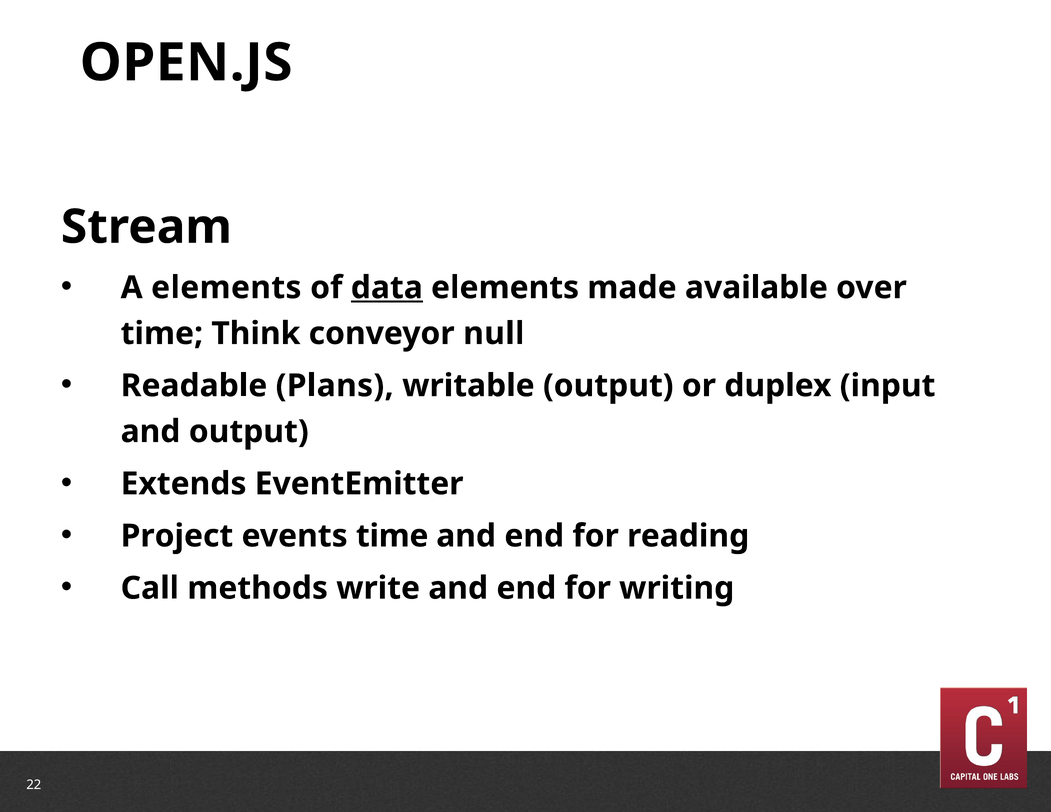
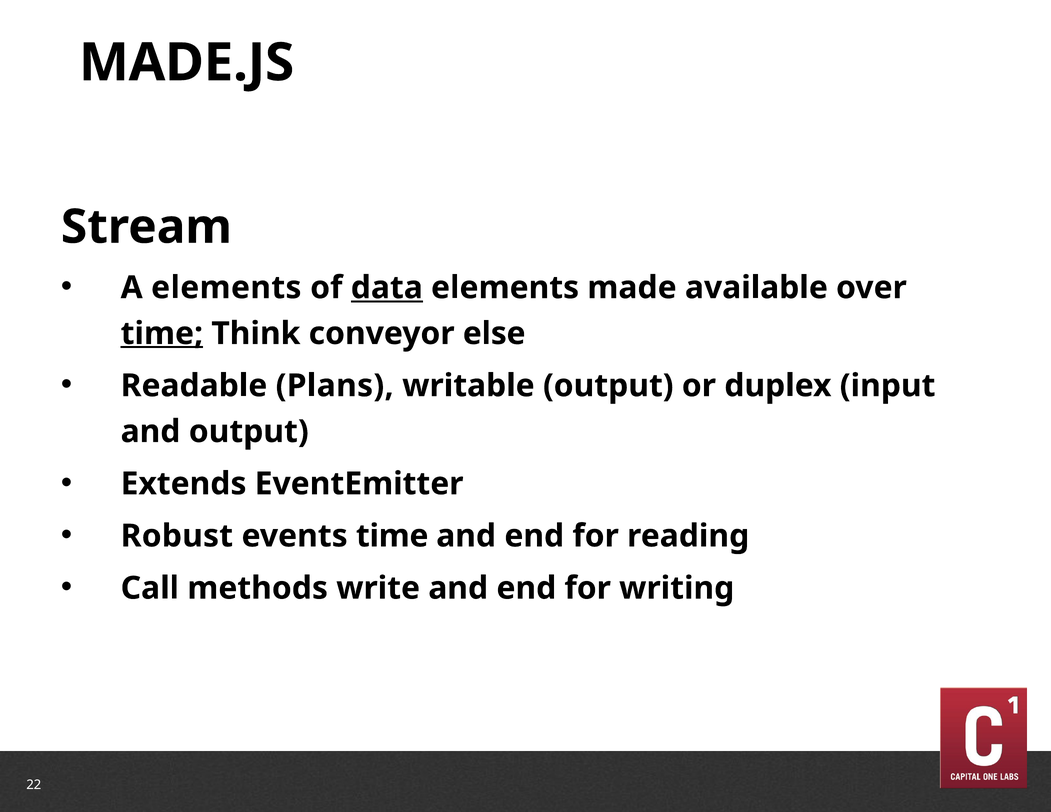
OPEN.JS: OPEN.JS -> MADE.JS (187, 63)
time underline: none -> present (162, 334)
null: null -> else (494, 334)
Project: Project -> Robust (177, 536)
